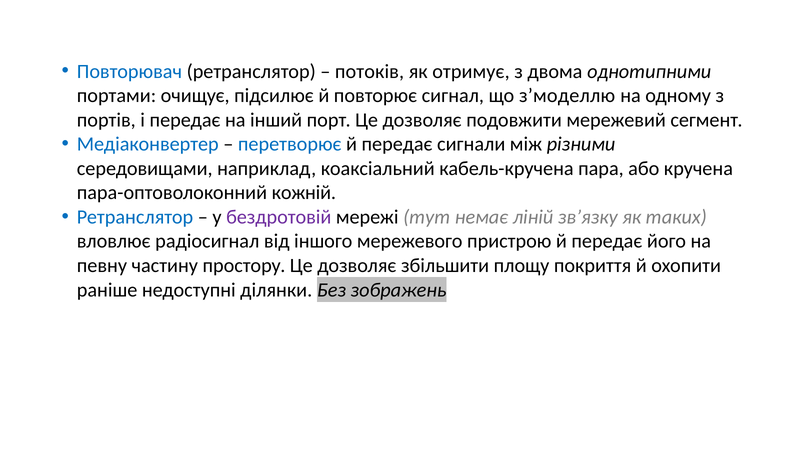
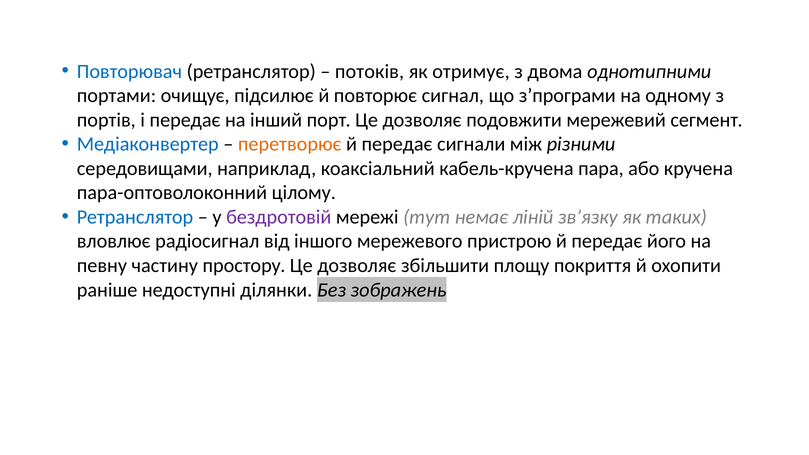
з’моделлю: з’моделлю -> з’програми (567, 96)
перетворює colour: blue -> orange (290, 144)
кожній: кожній -> цілому (304, 193)
